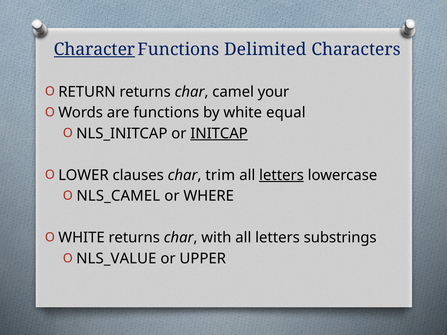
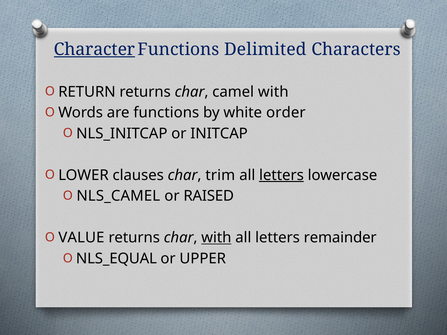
camel your: your -> with (273, 92)
equal: equal -> order (286, 113)
INITCAP underline: present -> none (219, 134)
WHERE: WHERE -> RAISED (209, 196)
WHITE: WHITE -> VALUE (81, 238)
with underline: none -> present (216, 238)
substrings: substrings -> remainder (340, 238)
NLS_VALUE: NLS_VALUE -> NLS_EQUAL (116, 259)
